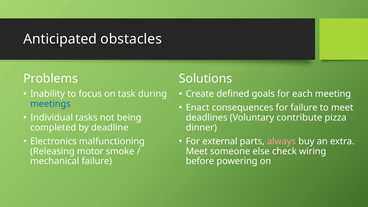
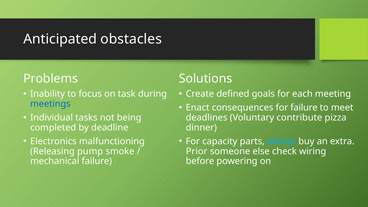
external: external -> capacity (220, 141)
always colour: pink -> light blue (281, 141)
Meet: Meet -> Prior (197, 151)
motor: motor -> pump (90, 151)
